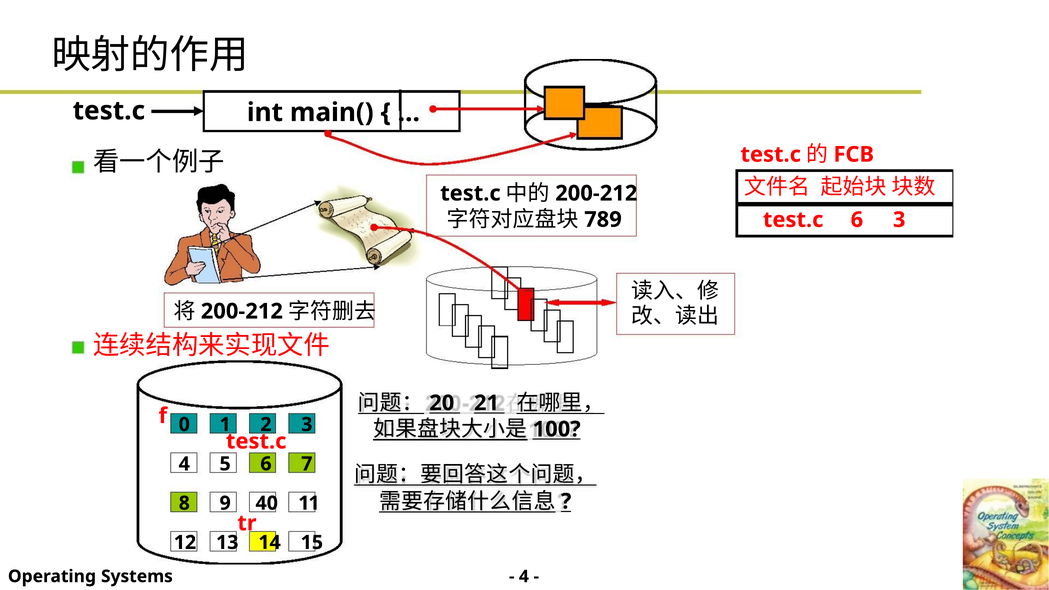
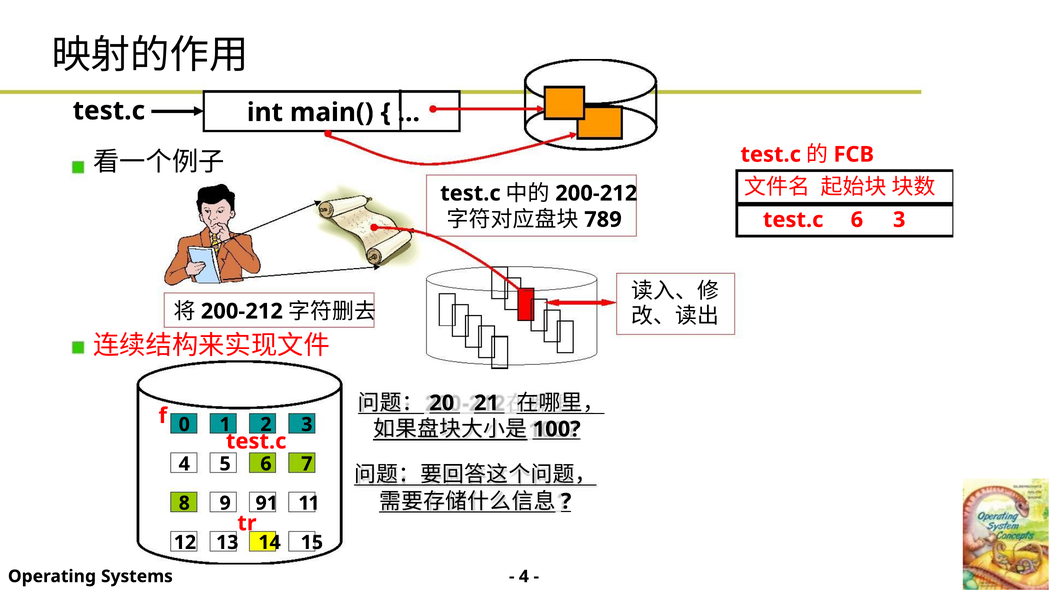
40: 40 -> 91 (267, 503)
